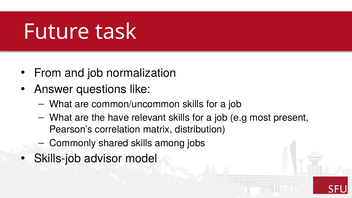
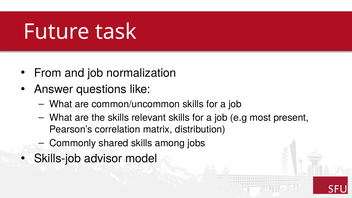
the have: have -> skills (118, 118)
